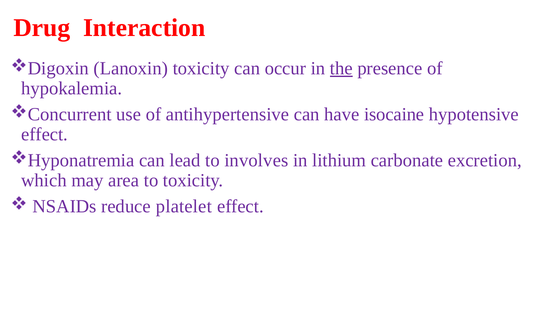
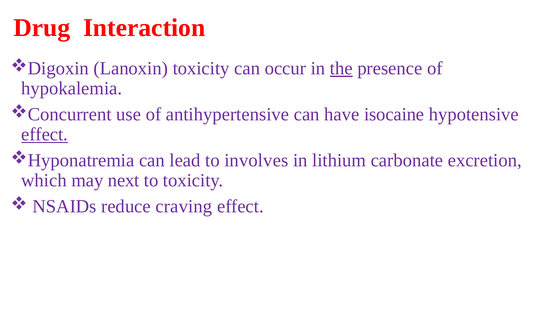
effect underline: none -> present (45, 135)
area: area -> next (124, 181)
platelet: platelet -> craving (184, 207)
